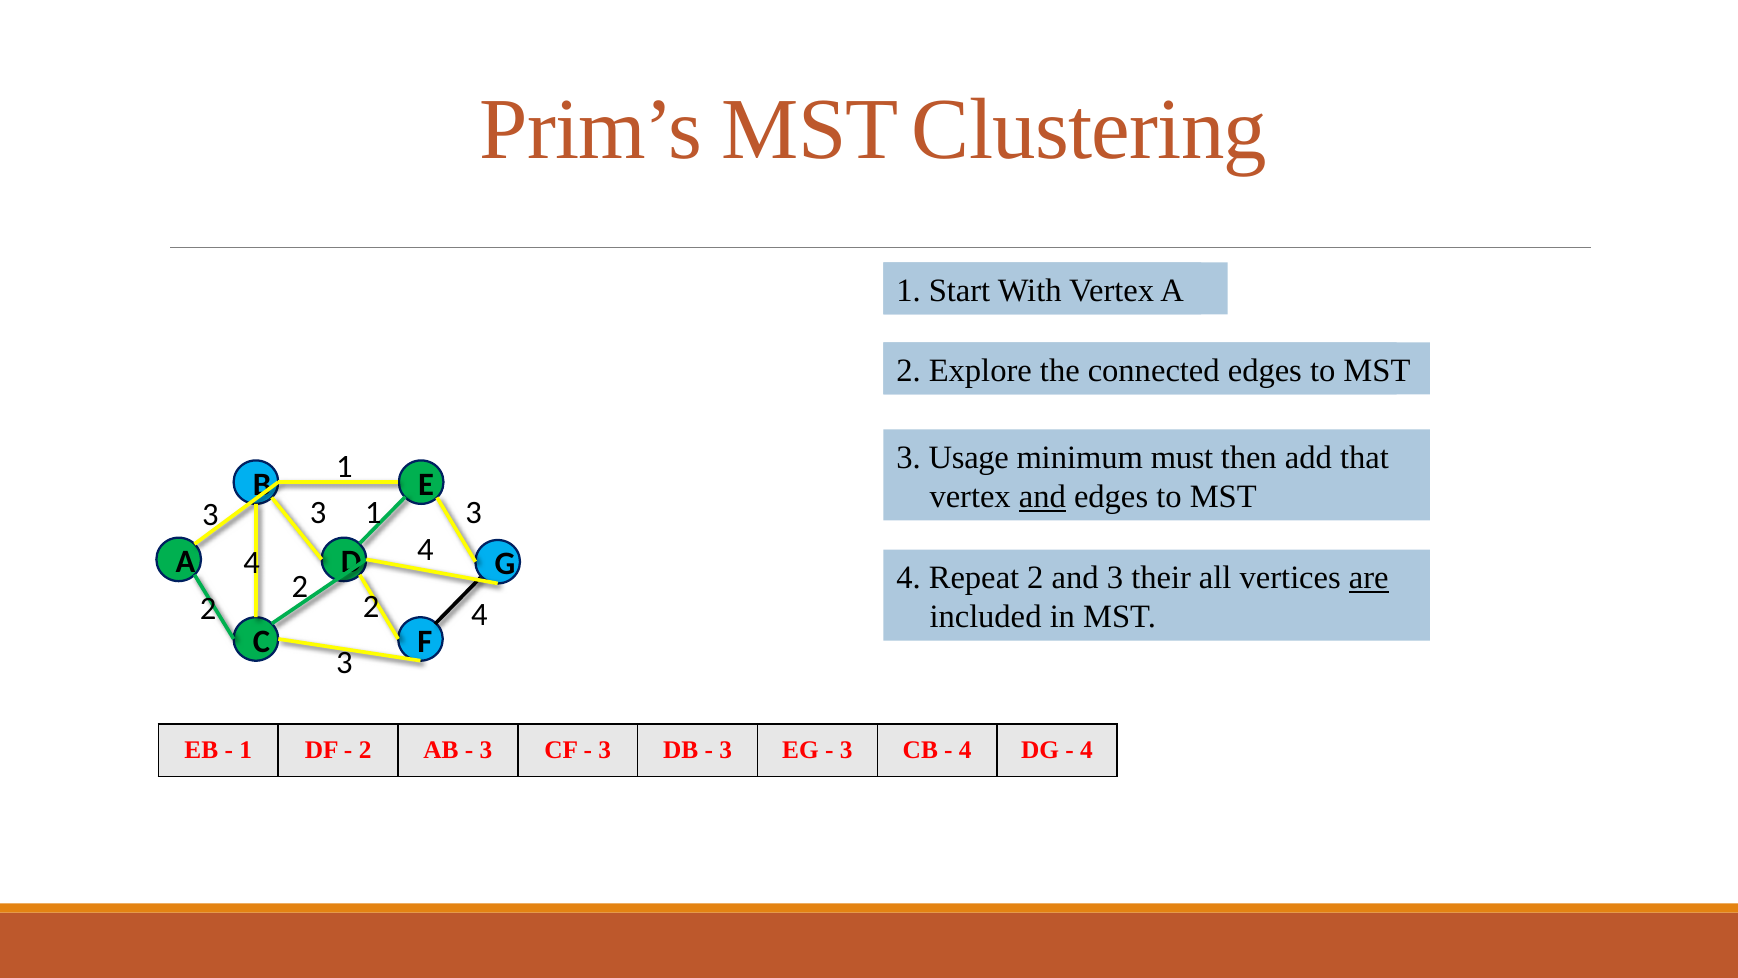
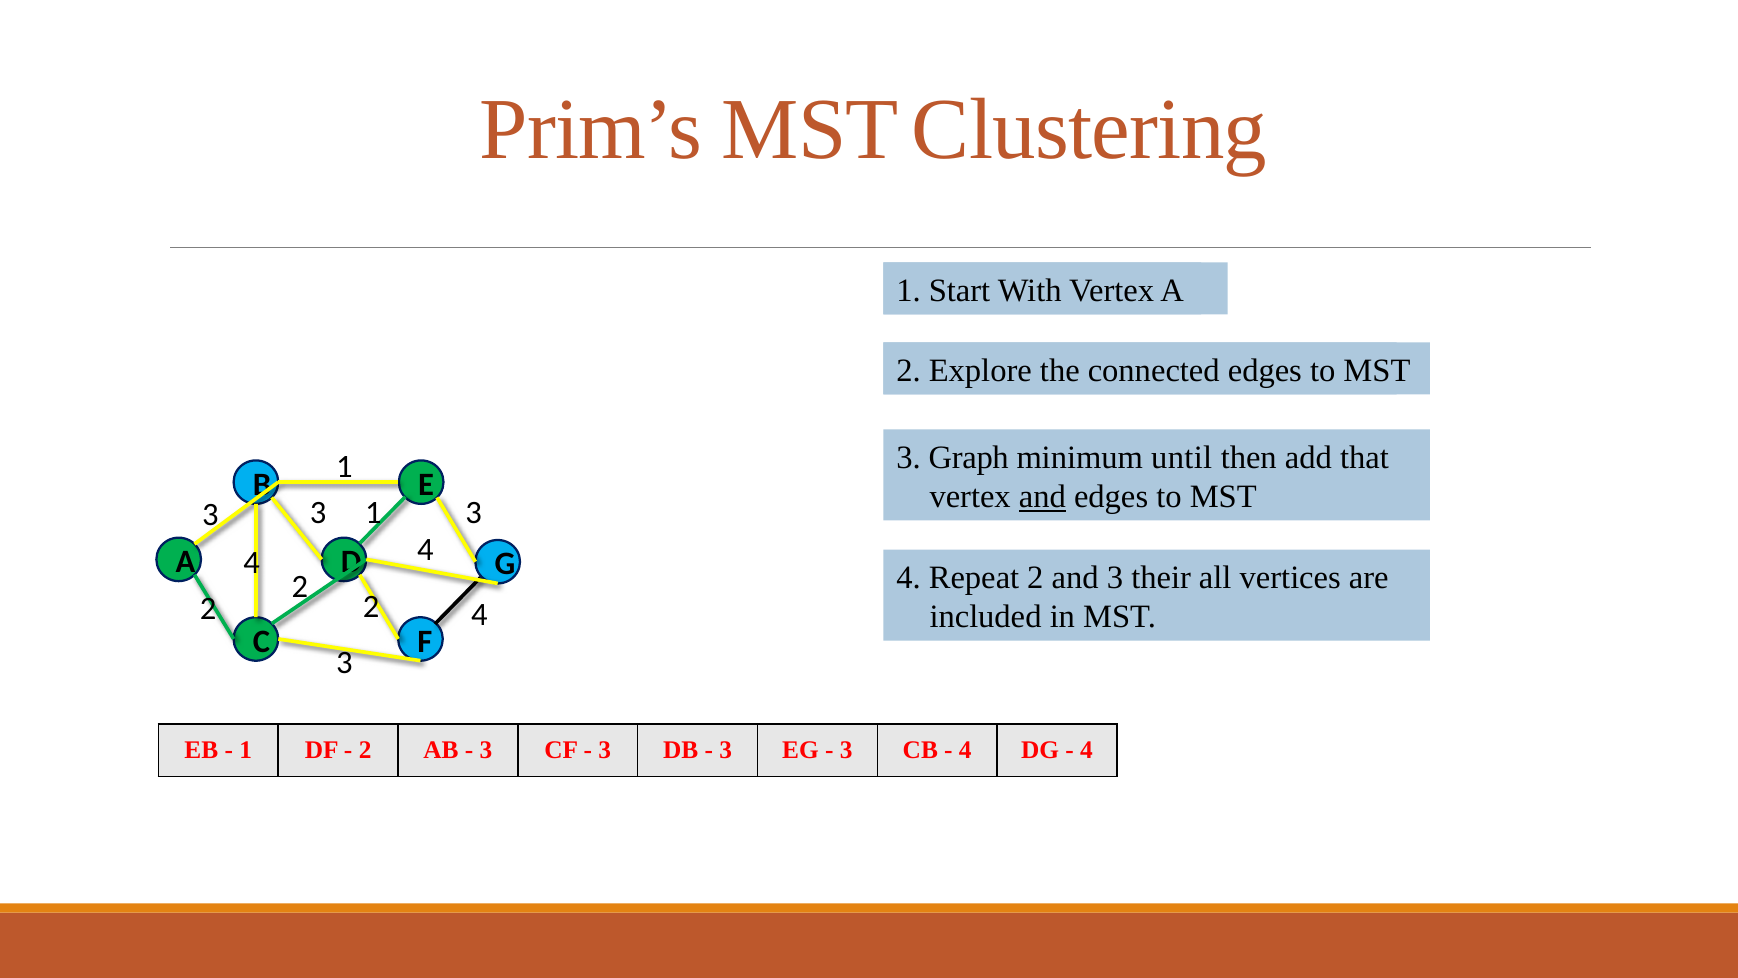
Usage: Usage -> Graph (969, 457)
must: must -> until (1182, 457)
are underline: present -> none (1369, 578)
